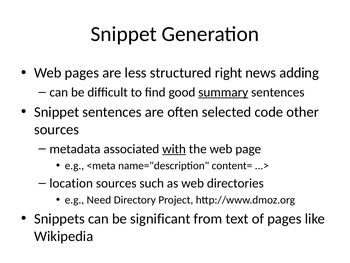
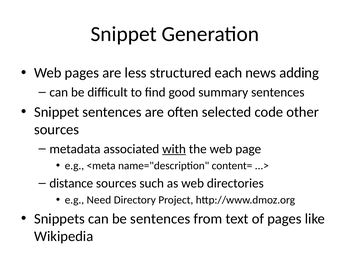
right: right -> each (229, 73)
summary underline: present -> none (223, 92)
location: location -> distance (71, 183)
be significant: significant -> sentences (160, 218)
